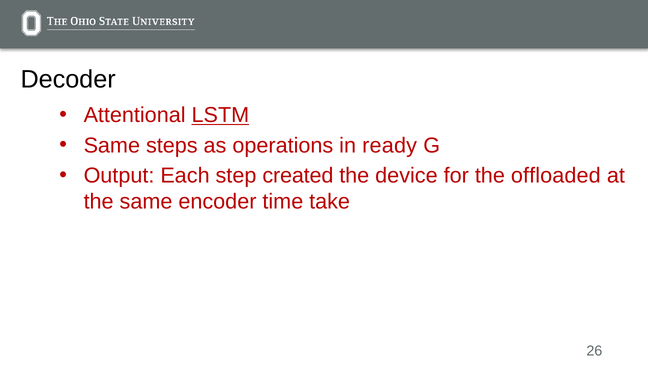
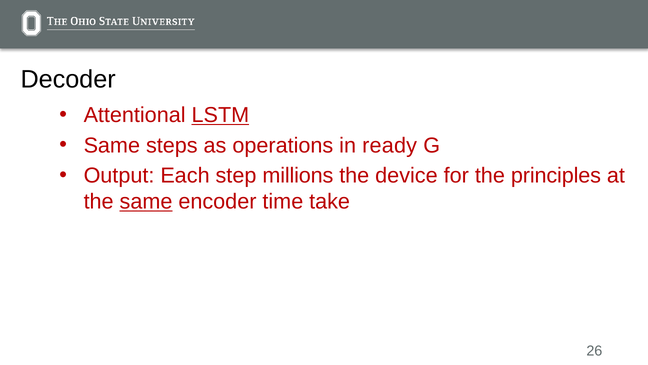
created: created -> millions (298, 175)
offloaded: offloaded -> principles (556, 175)
same underline: none -> present (146, 201)
